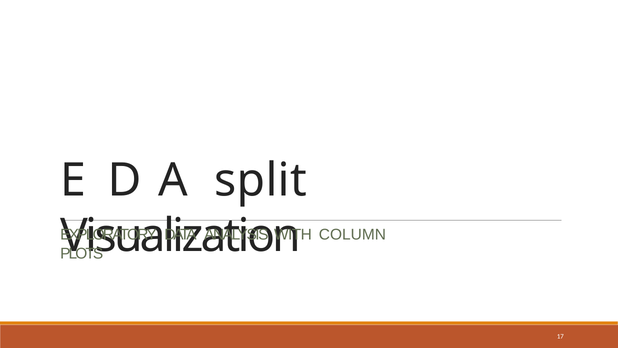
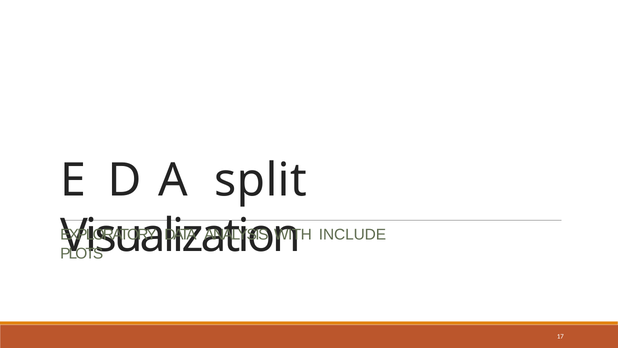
COLUMN: COLUMN -> INCLUDE (352, 235)
